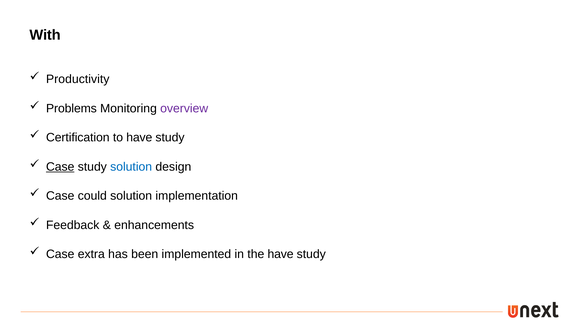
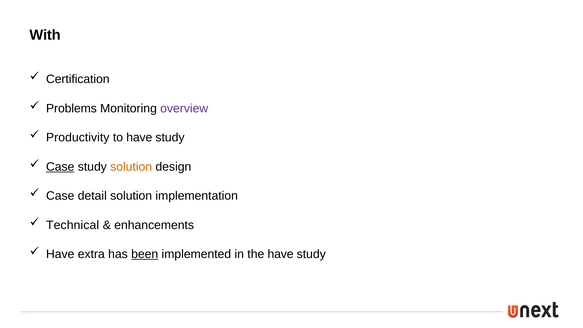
Productivity: Productivity -> Certification (78, 79)
Certification: Certification -> Productivity (78, 137)
solution colour: blue -> orange (131, 167)
could: could -> detail (92, 196)
Feedback: Feedback -> Technical (73, 225)
Case: Case -> Have (60, 254)
been underline: none -> present (145, 254)
